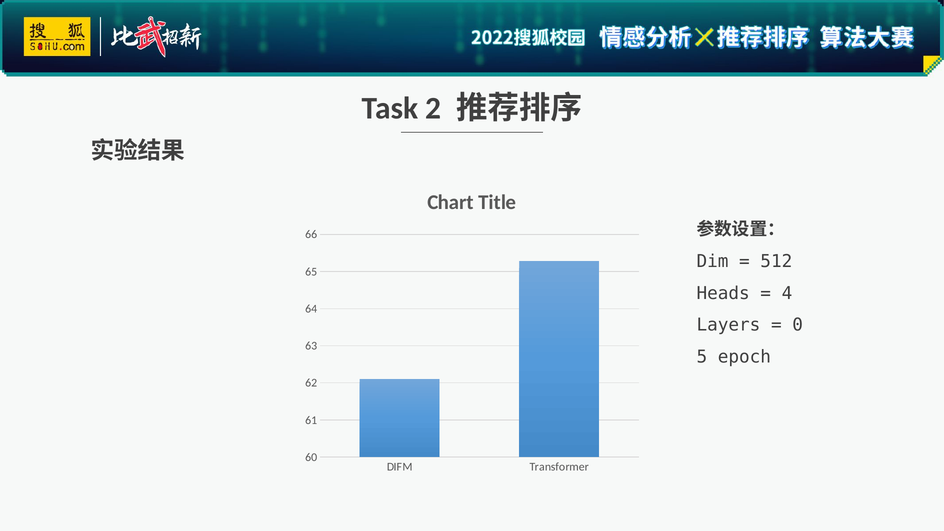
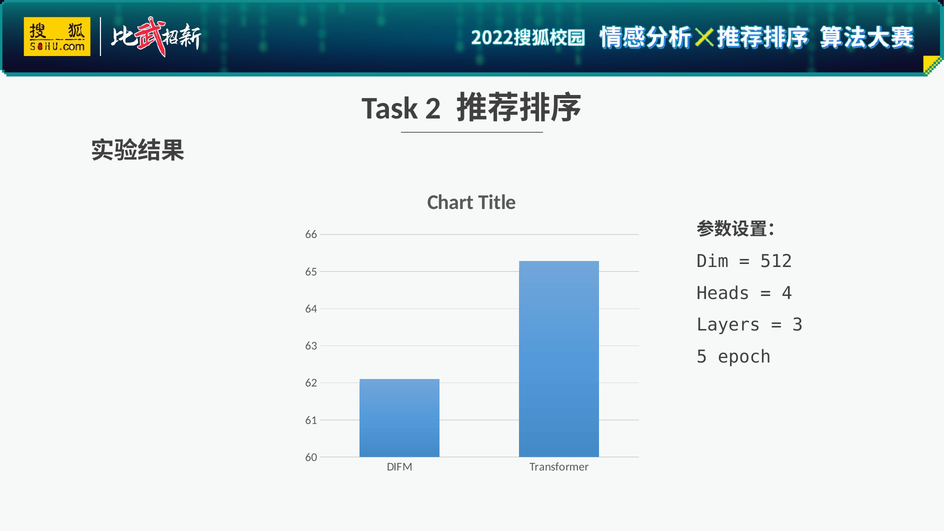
0: 0 -> 3 (798, 325)
